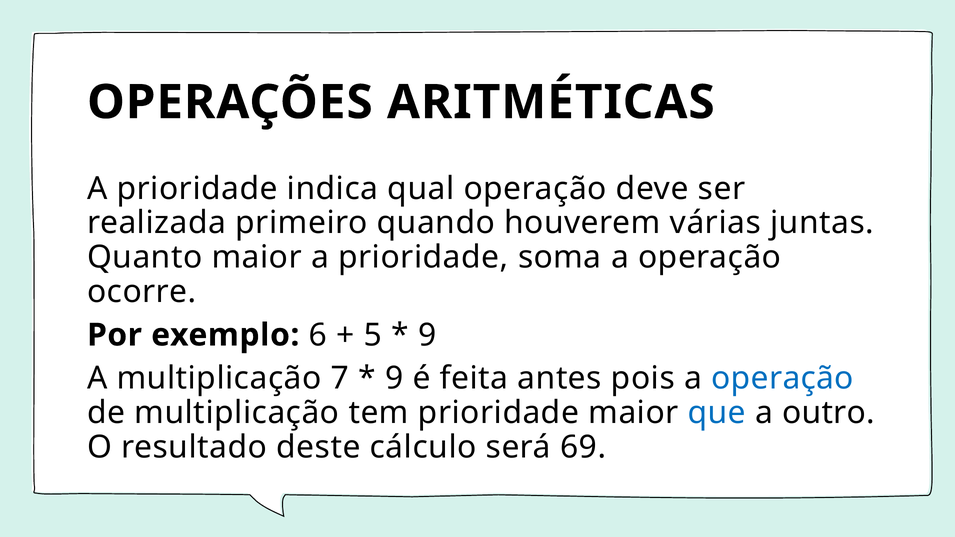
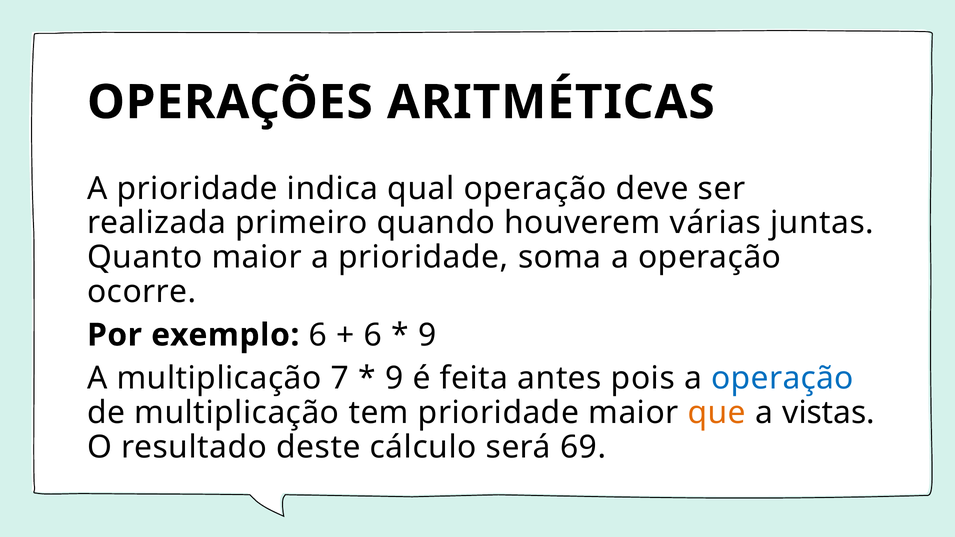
5: 5 -> 6 (373, 335)
que colour: blue -> orange (717, 413)
outro: outro -> vistas (829, 413)
